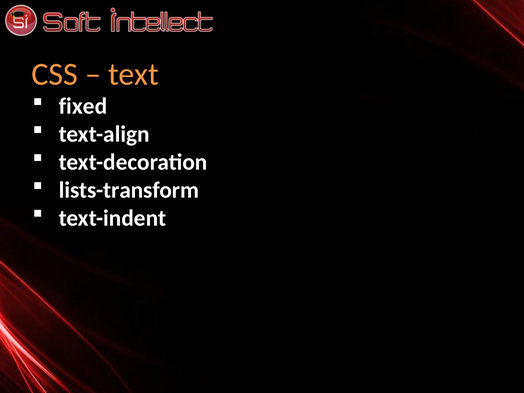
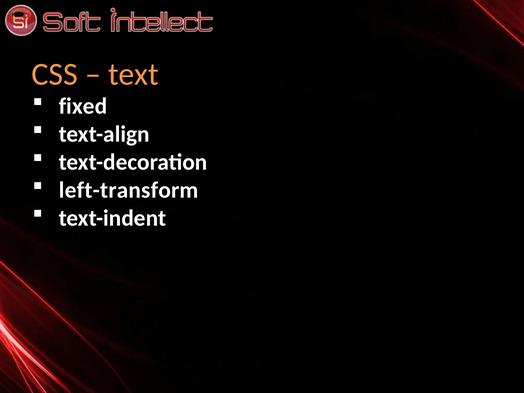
lists-transform: lists-transform -> left-transform (129, 190)
